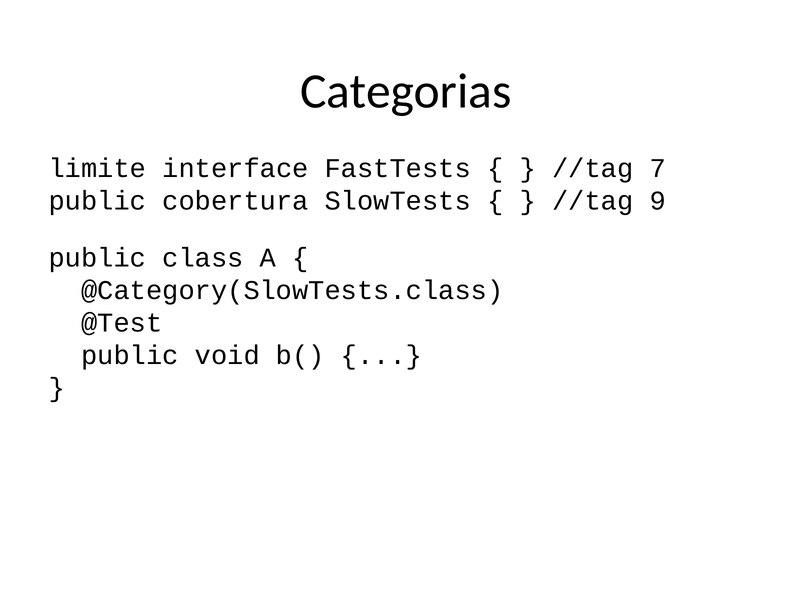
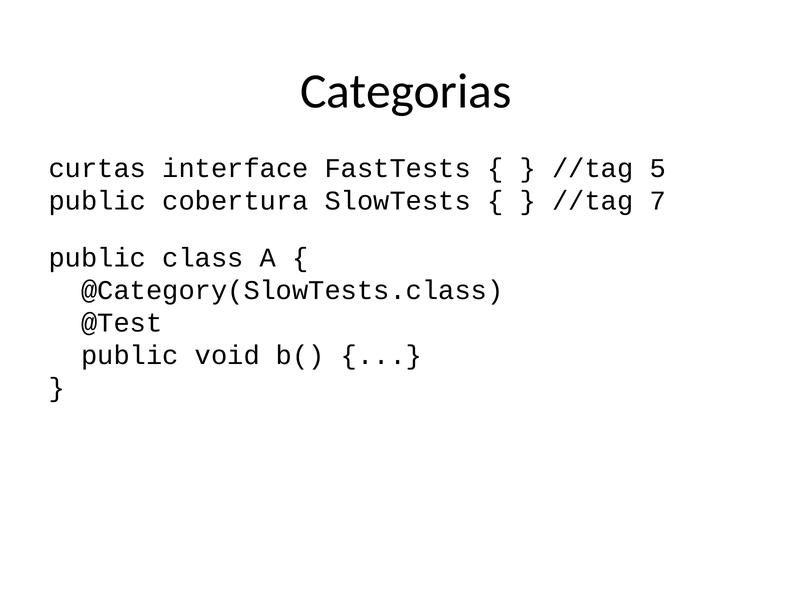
limite: limite -> curtas (97, 168)
7: 7 -> 5 (658, 168)
9: 9 -> 7 (658, 201)
